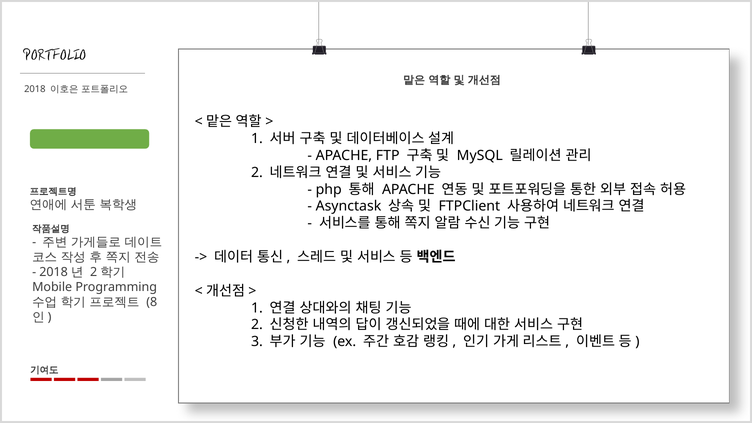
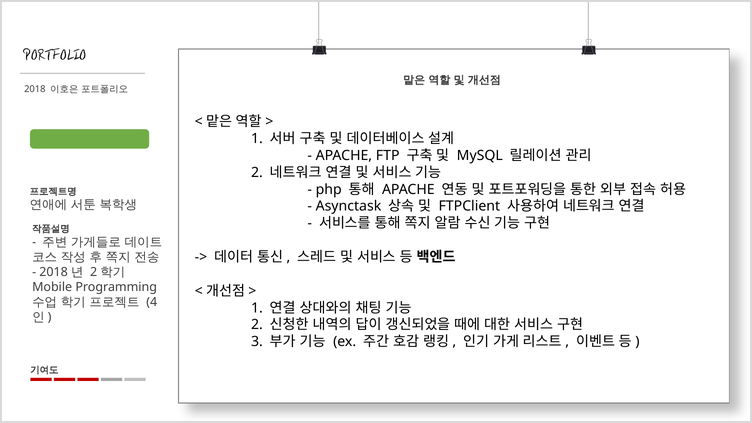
8: 8 -> 4 (152, 302)
